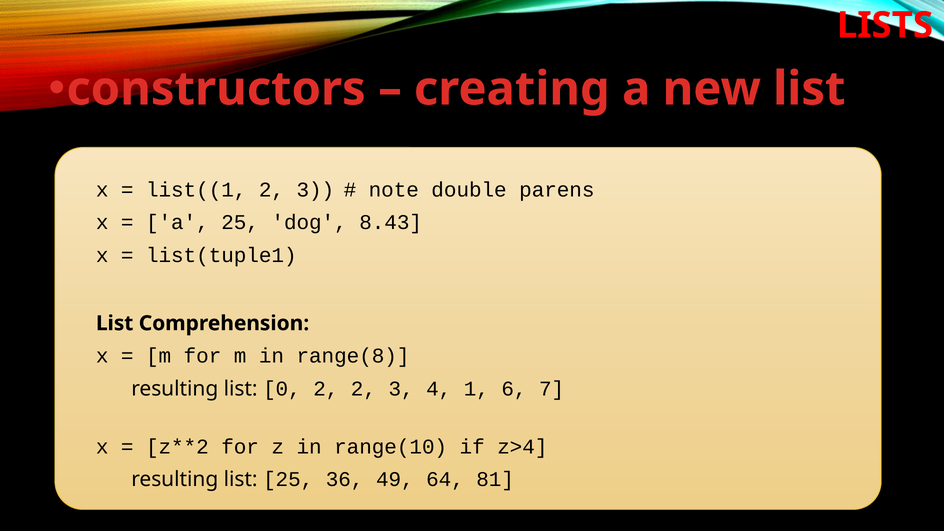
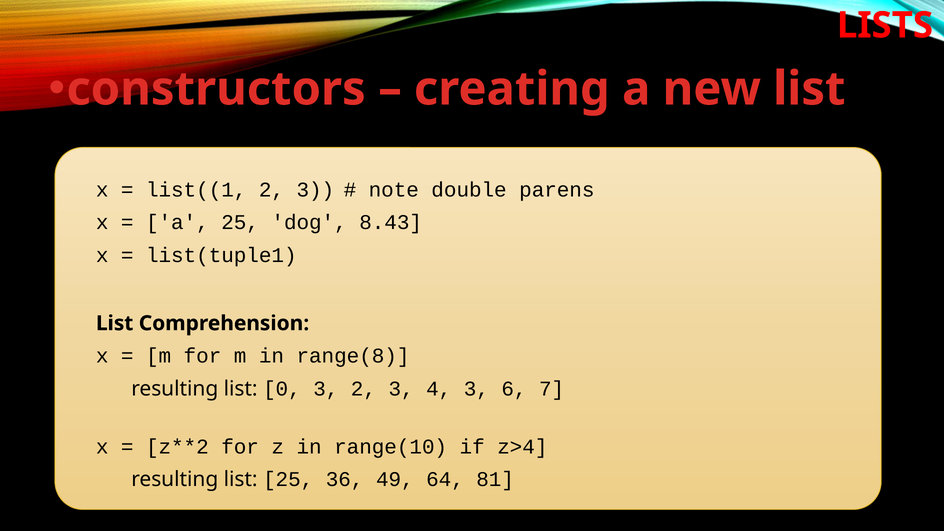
0 2: 2 -> 3 (326, 389)
4 1: 1 -> 3 (476, 389)
